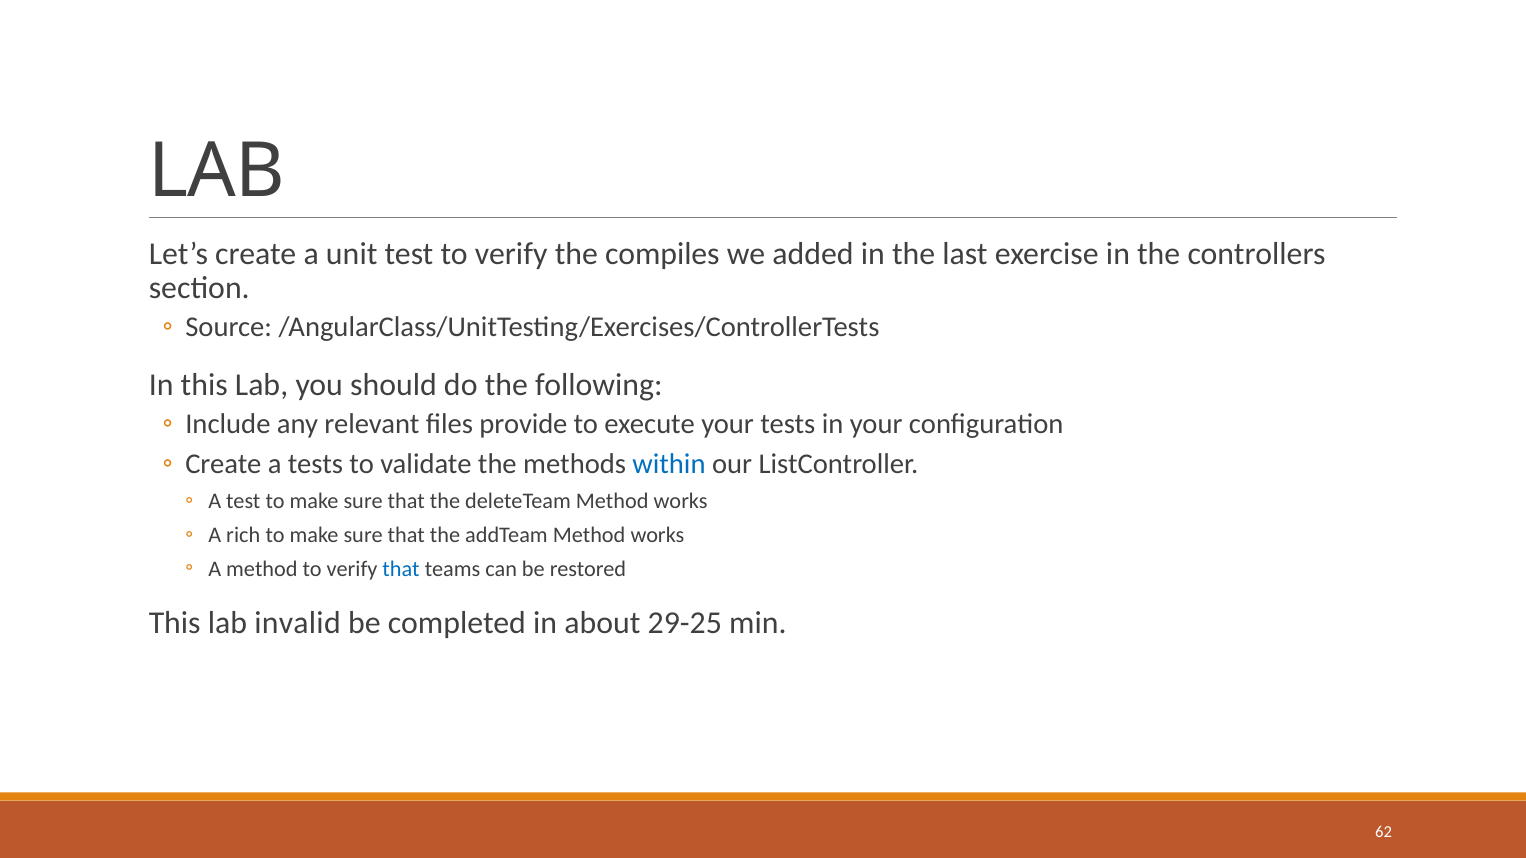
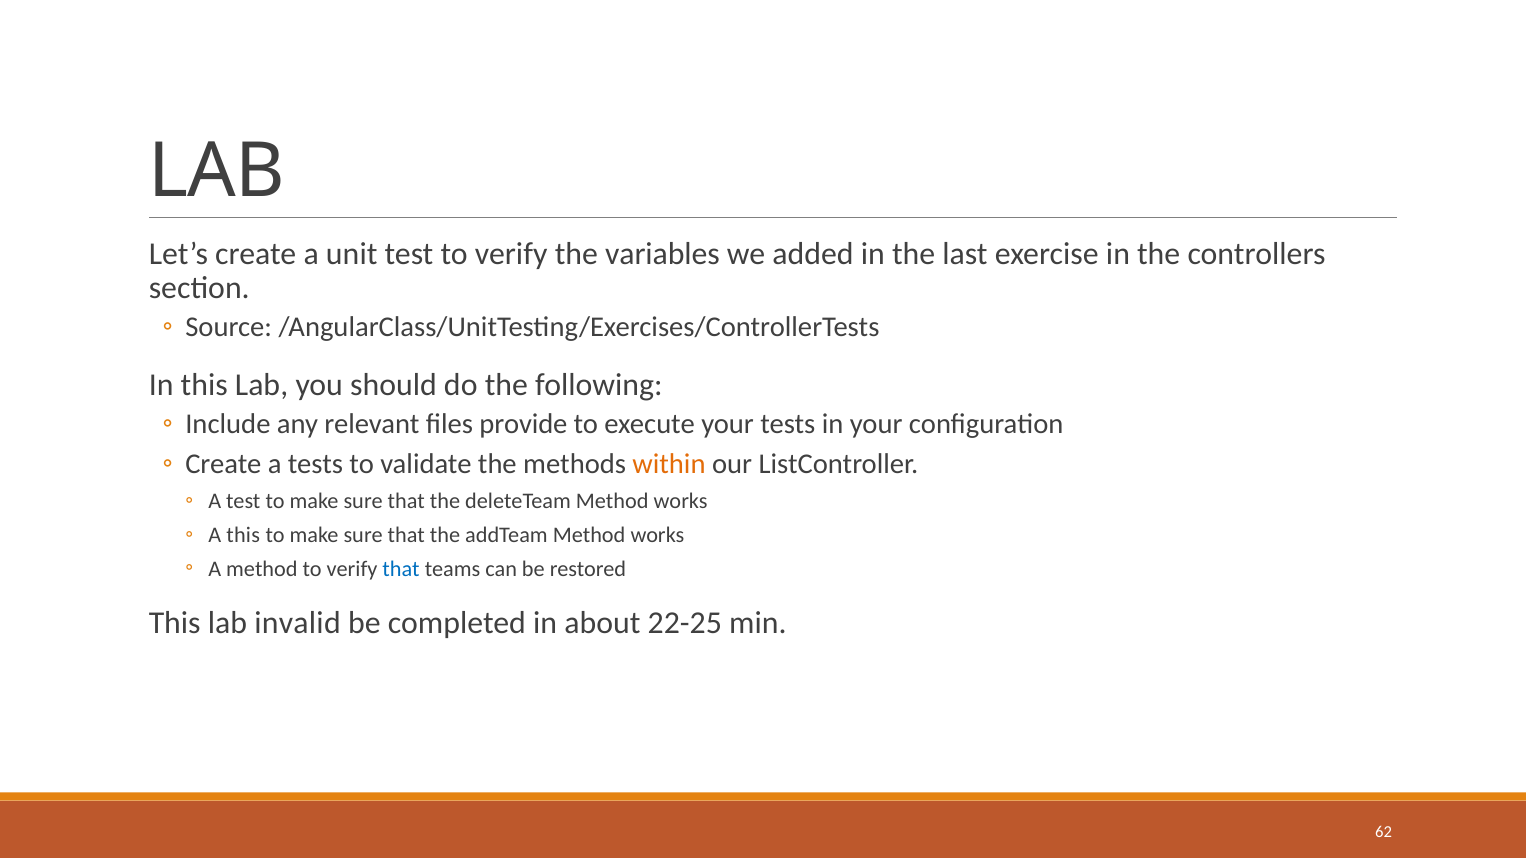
compiles: compiles -> variables (662, 254)
within colour: blue -> orange (669, 465)
A rich: rich -> this (243, 535)
29-25: 29-25 -> 22-25 (685, 623)
